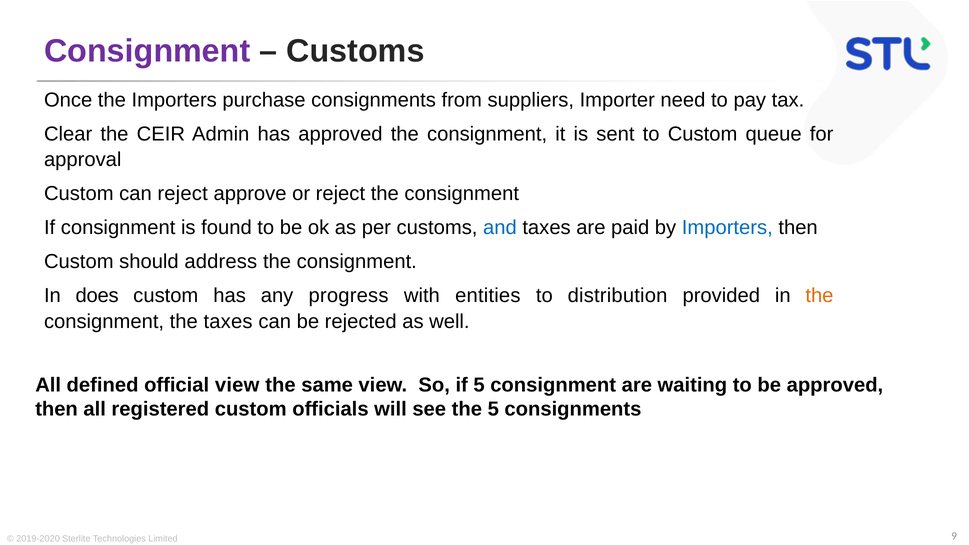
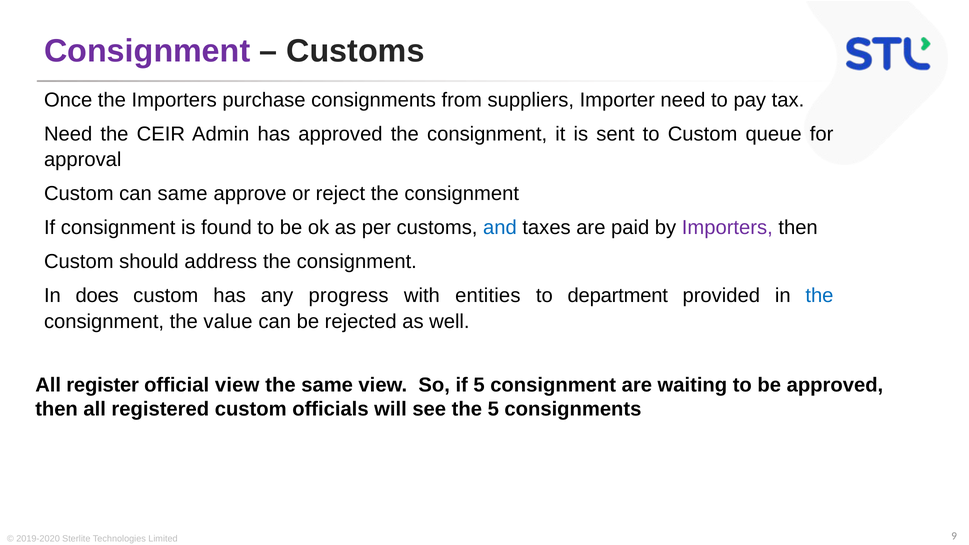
Clear: Clear -> Need (68, 134)
can reject: reject -> same (183, 194)
Importers colour: blue -> purple (727, 228)
distribution: distribution -> department (618, 296)
the colour: orange -> blue (819, 296)
the taxes: taxes -> value (228, 322)
defined: defined -> register (103, 385)
